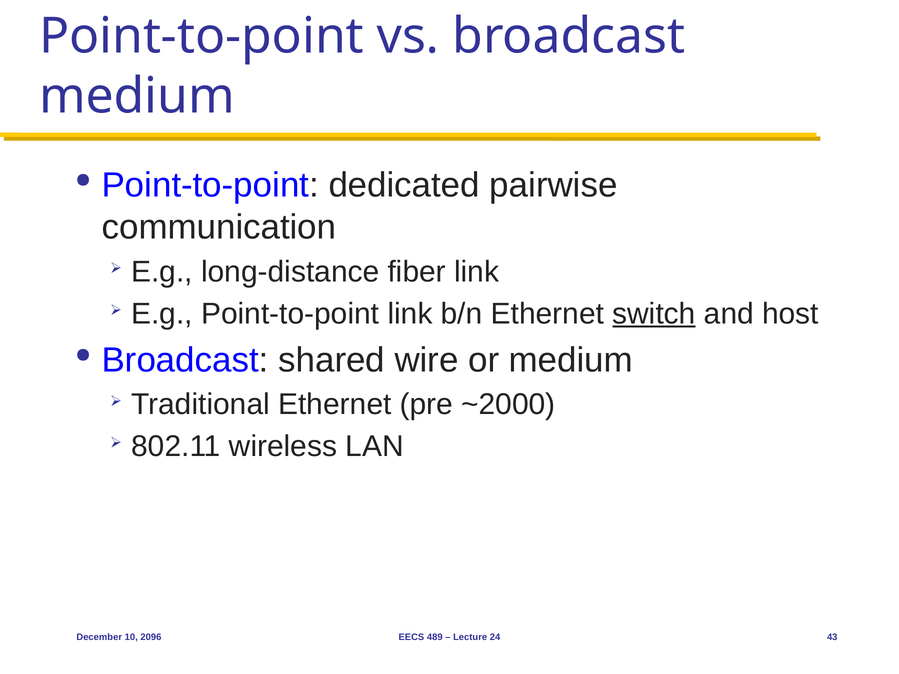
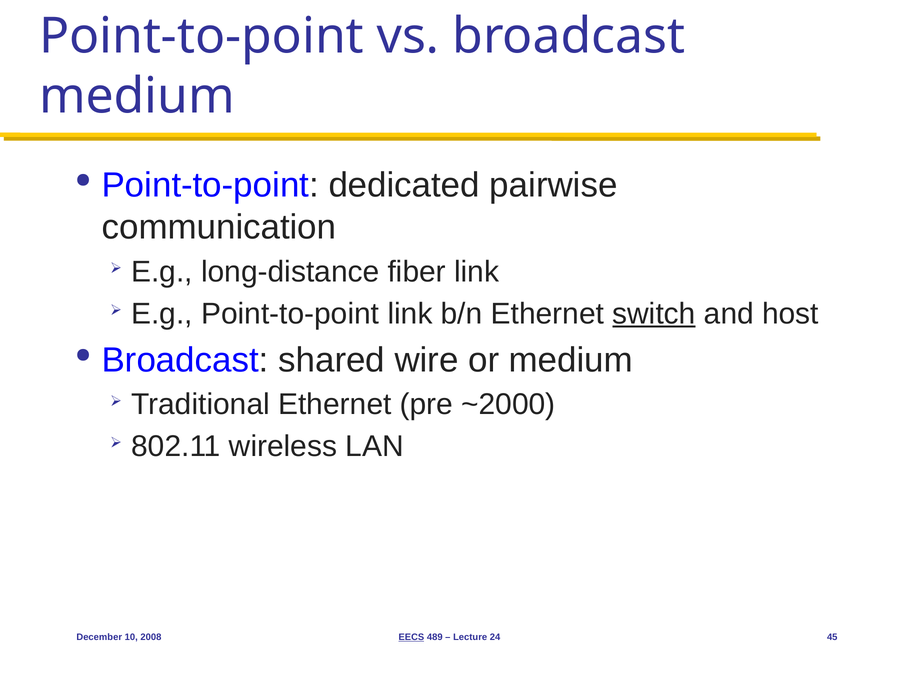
2096: 2096 -> 2008 (151, 637)
EECS underline: none -> present (411, 637)
43: 43 -> 45 (832, 637)
